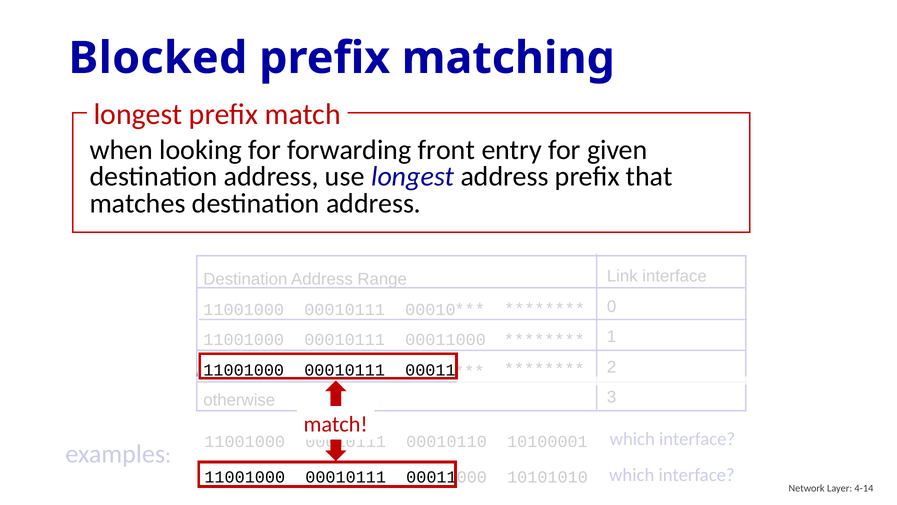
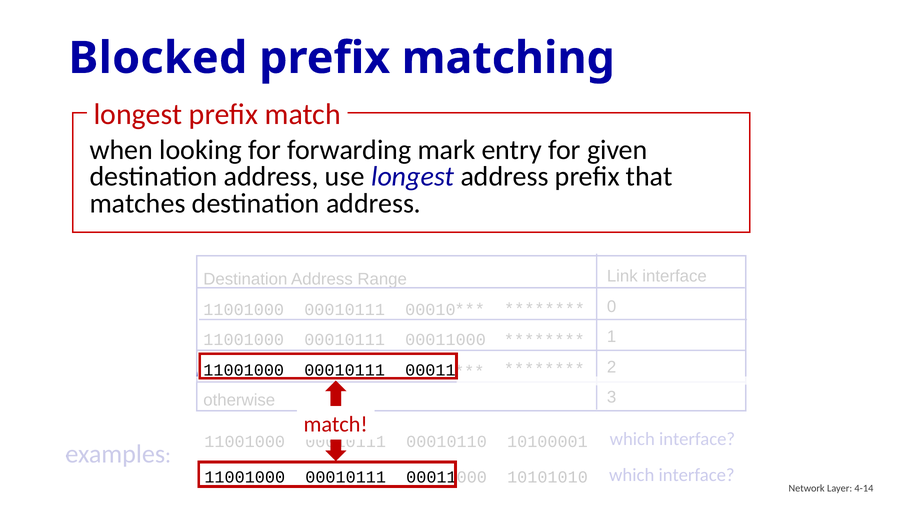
front: front -> mark (447, 150)
